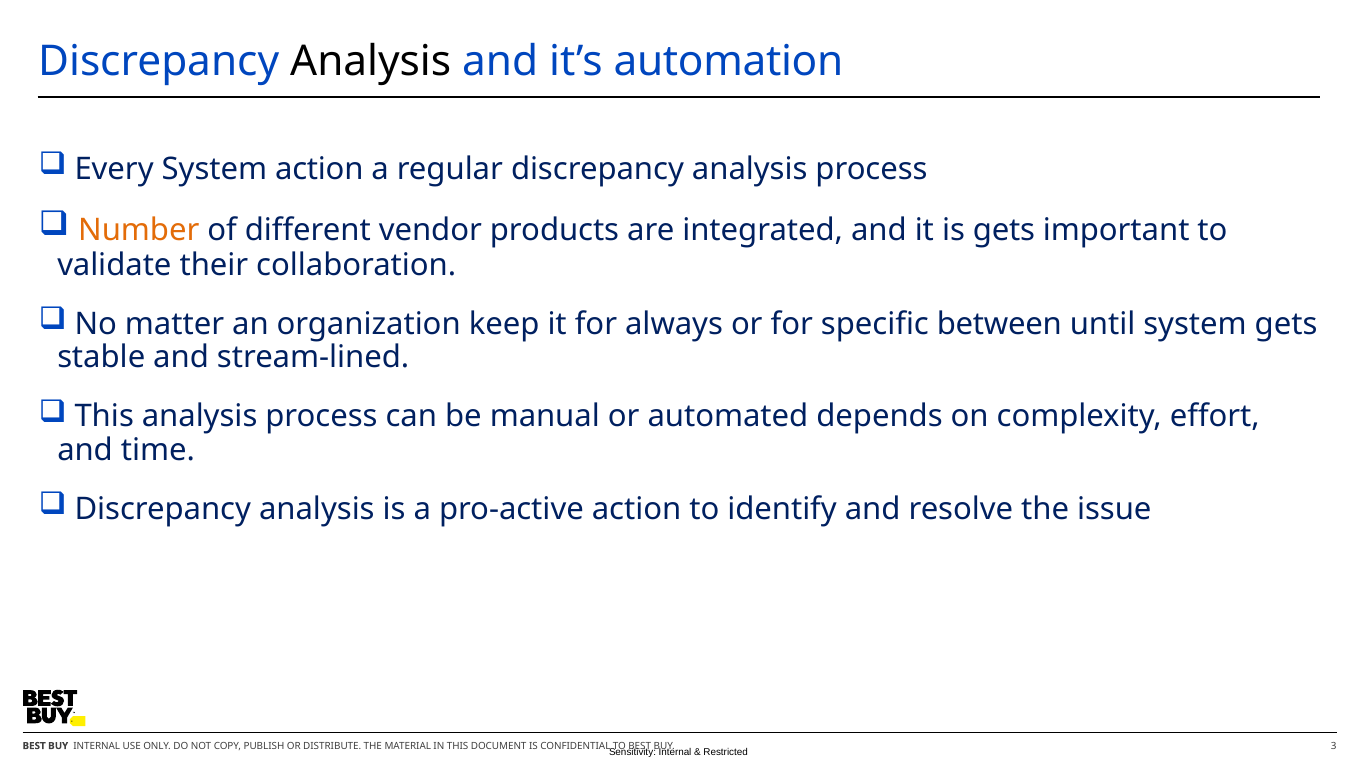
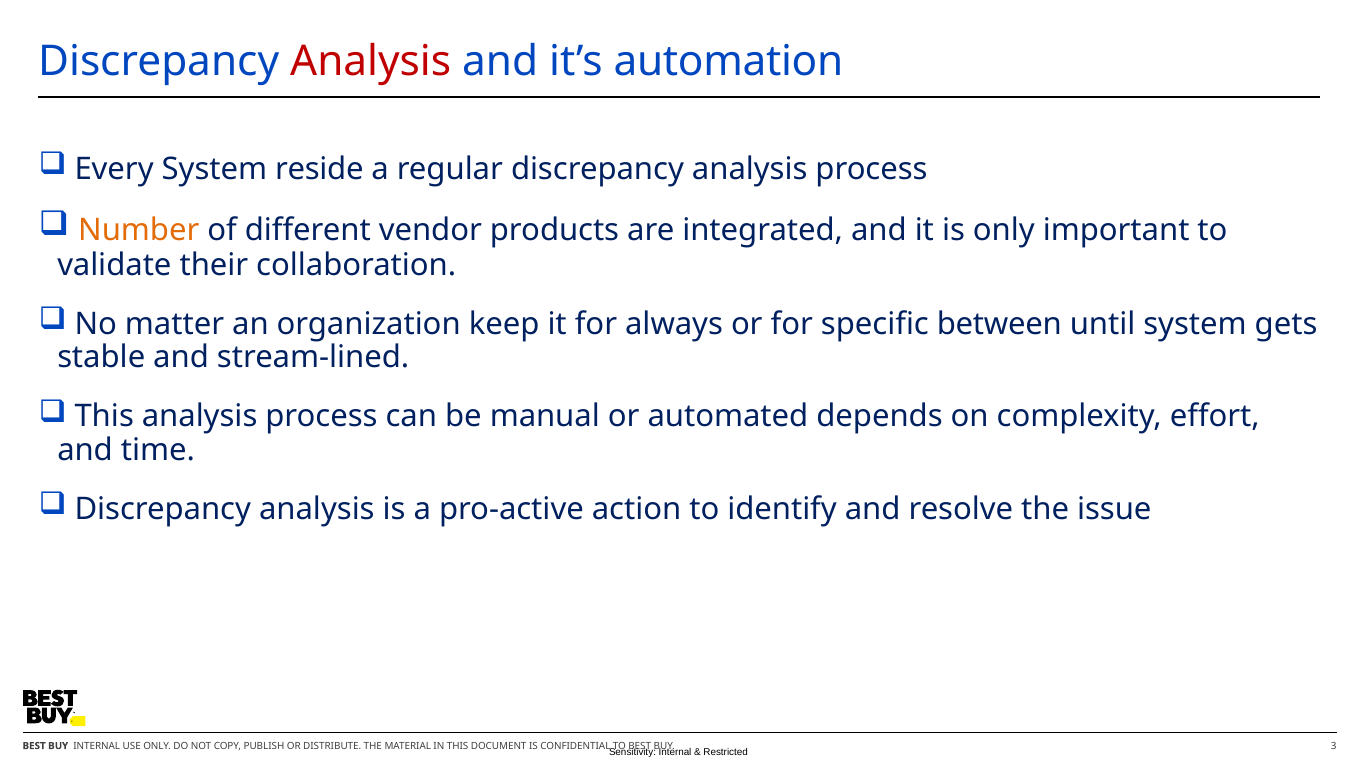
Analysis colour: black -> red (371, 62)
System action: action -> reside (319, 169)
is gets: gets -> only (1004, 231)
